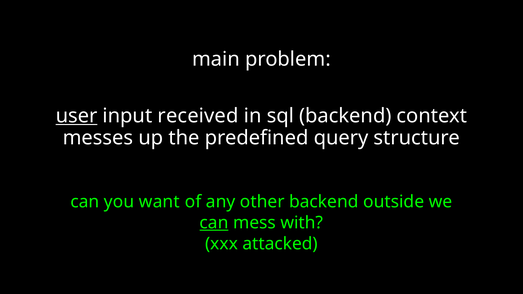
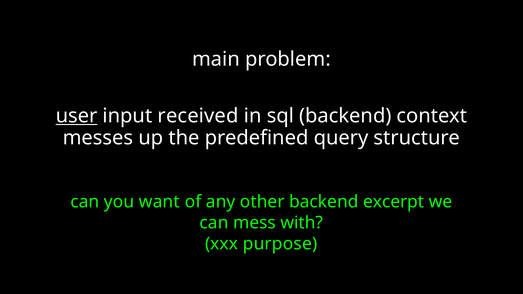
outside: outside -> excerpt (394, 202)
can underline: present -> none (214, 223)
attacked: attacked -> purpose (280, 244)
